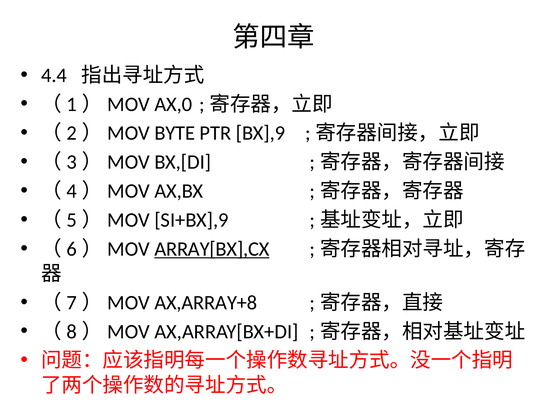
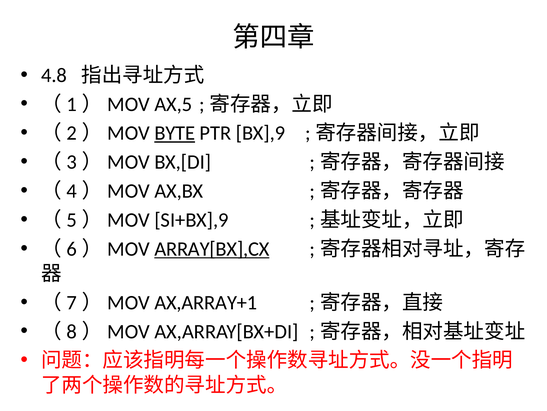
4.4: 4.4 -> 4.8 (54, 75)
AX,0: AX,0 -> AX,5 (173, 104)
BYTE underline: none -> present (175, 133)
AX,ARRAY+8: AX,ARRAY+8 -> AX,ARRAY+1 (206, 302)
